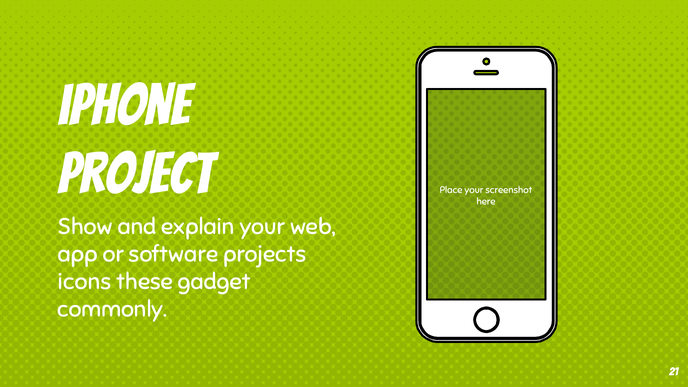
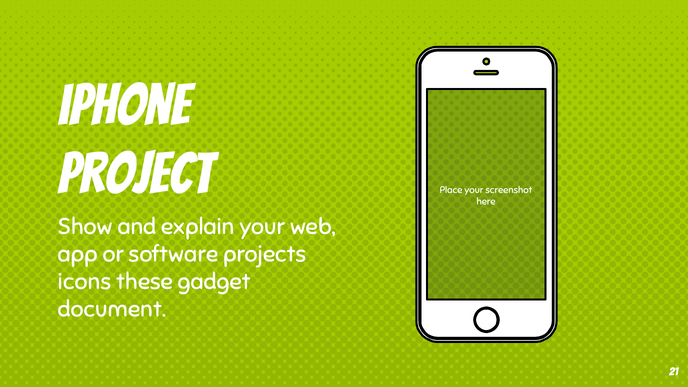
commonly: commonly -> document (112, 309)
